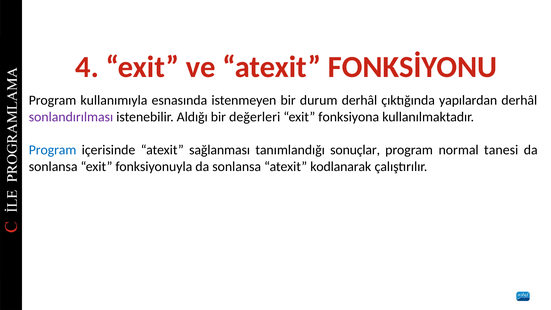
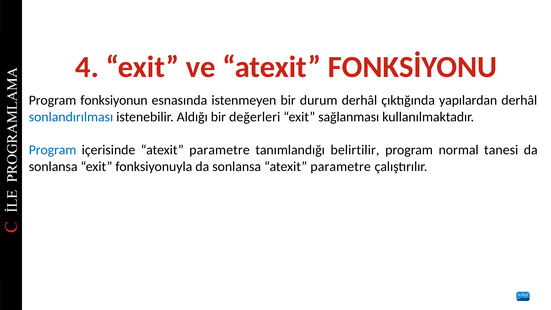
kullanımıyla: kullanımıyla -> fonksiyonun (114, 100)
sonlandırılması colour: purple -> blue (71, 117)
fonksiyona: fonksiyona -> sağlanması (349, 117)
içerisinde atexit sağlanması: sağlanması -> parametre (220, 150)
sonuçlar: sonuçlar -> belirtilir (355, 150)
sonlansa atexit kodlanarak: kodlanarak -> parametre (341, 166)
